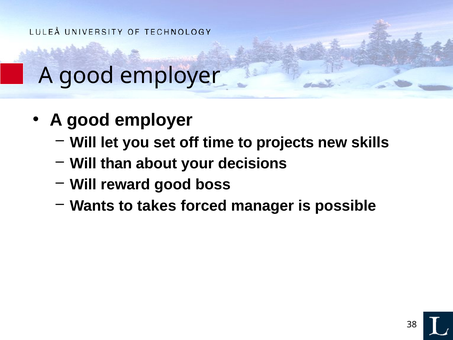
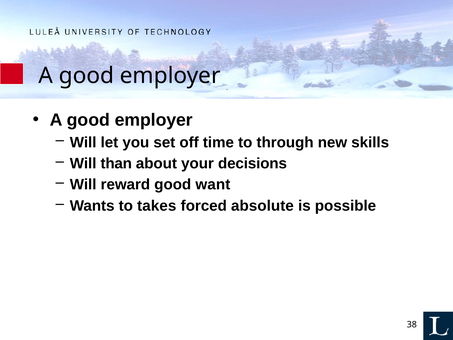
projects: projects -> through (285, 142)
boss: boss -> want (213, 185)
manager: manager -> absolute (262, 206)
